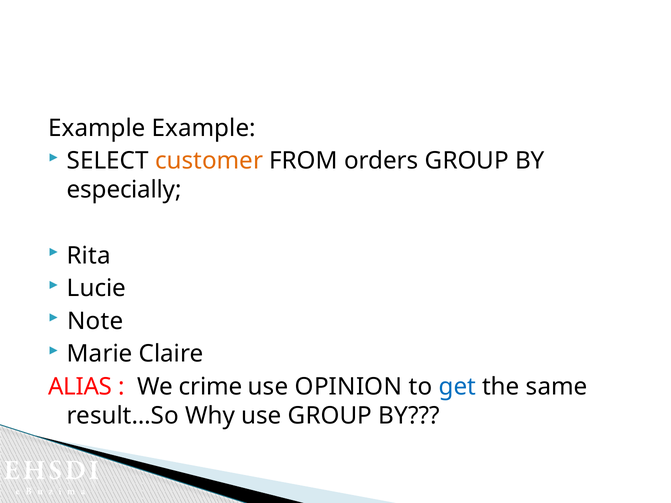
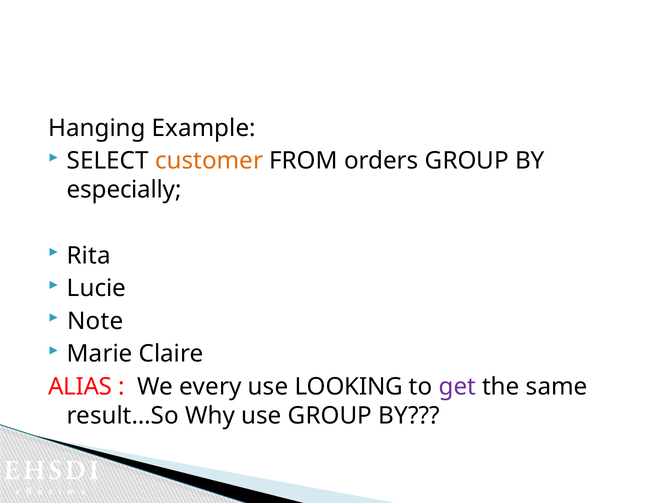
Example: Example -> Hanging (97, 128)
crime: crime -> every (210, 387)
OPINION: OPINION -> LOOKING (349, 387)
get colour: blue -> purple (457, 387)
